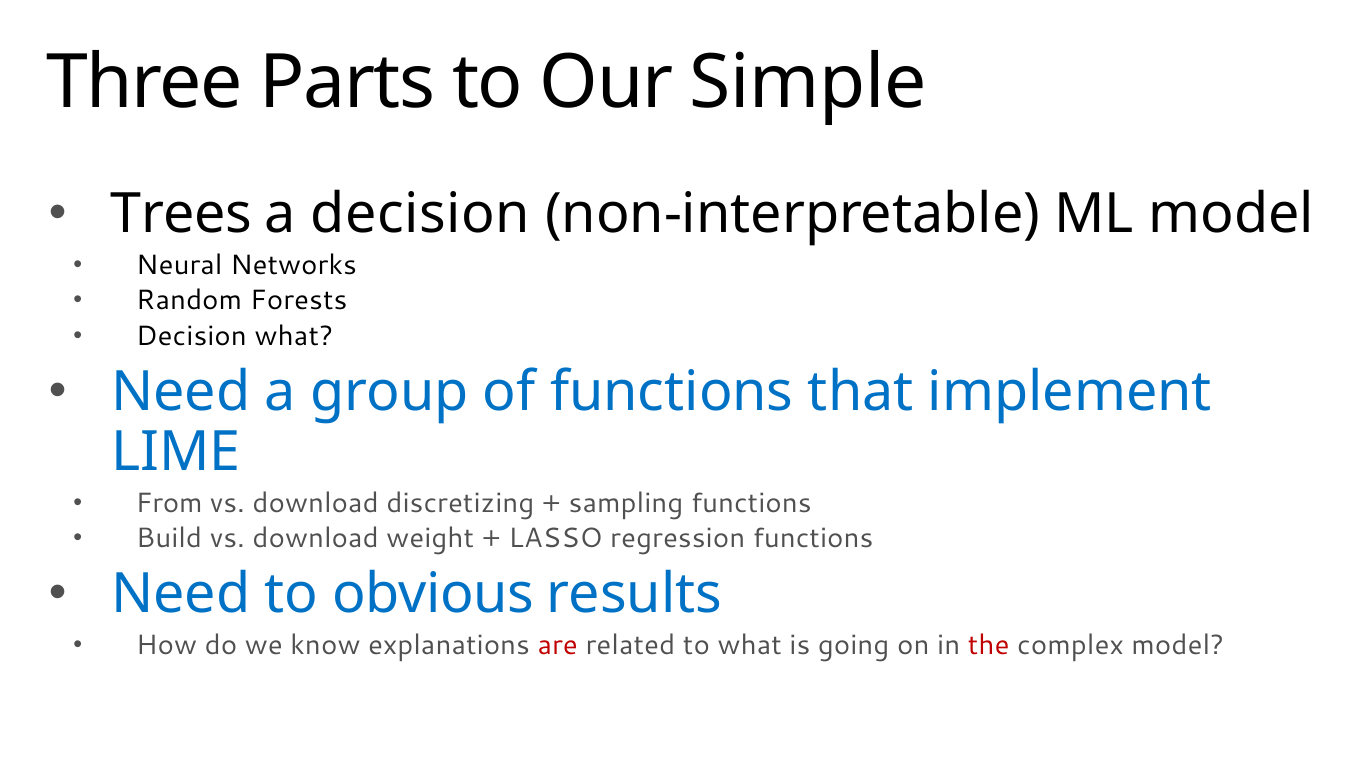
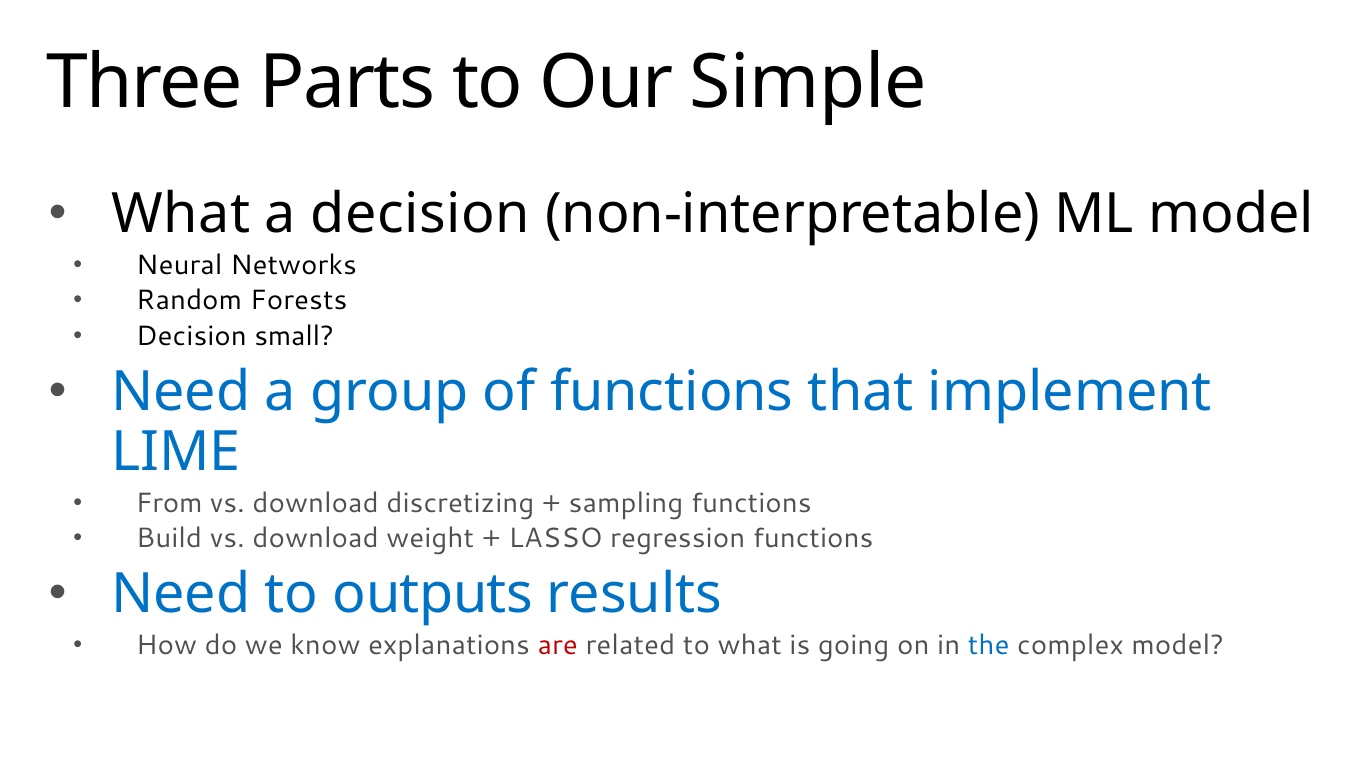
Trees: Trees -> What (181, 214)
Decision what: what -> small (294, 336)
obvious: obvious -> outputs (433, 595)
the colour: red -> blue (989, 645)
